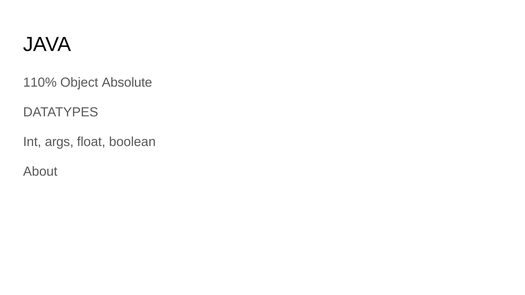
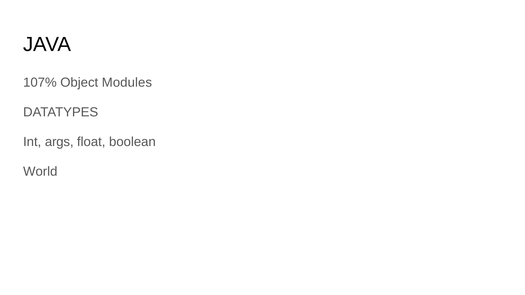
110%: 110% -> 107% (40, 83)
Absolute: Absolute -> Modules (127, 83)
About: About -> World (40, 172)
